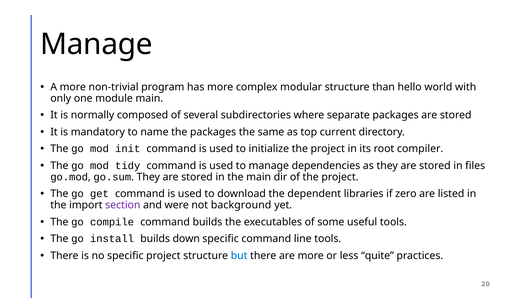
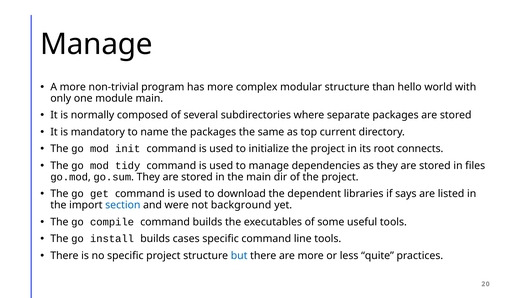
compiler: compiler -> connects (420, 149)
zero: zero -> says (406, 194)
section colour: purple -> blue (123, 205)
down: down -> cases (186, 239)
